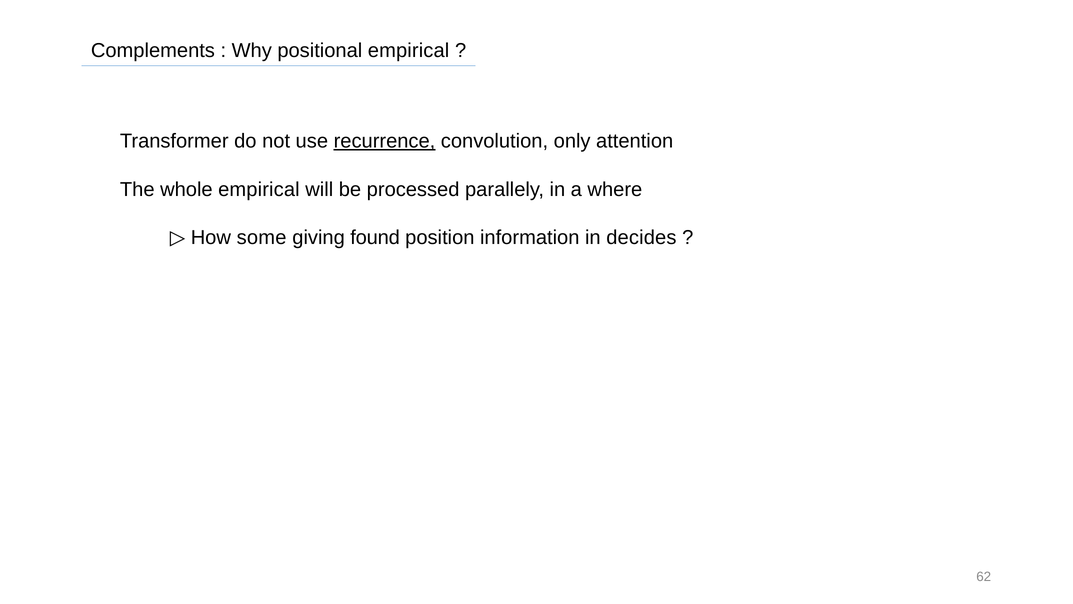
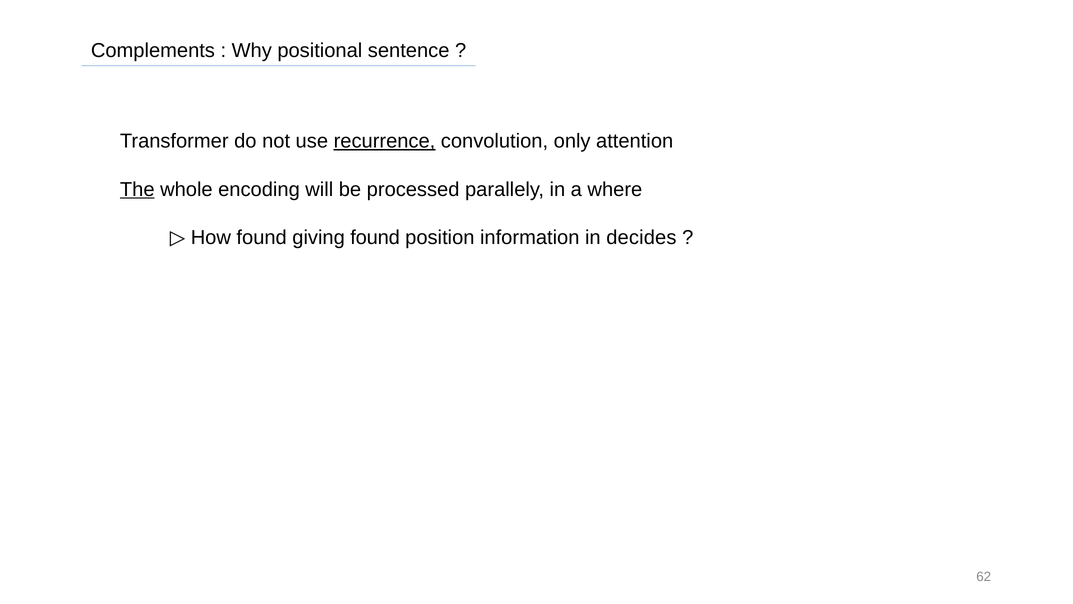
positional empirical: empirical -> sentence (409, 51)
The underline: none -> present (137, 189)
whole empirical: empirical -> encoding (259, 189)
How some: some -> found (262, 238)
